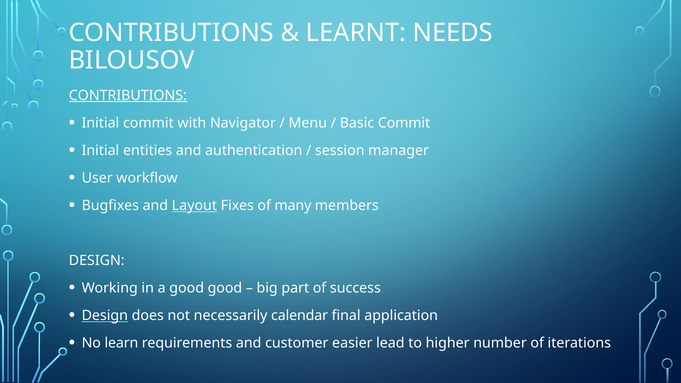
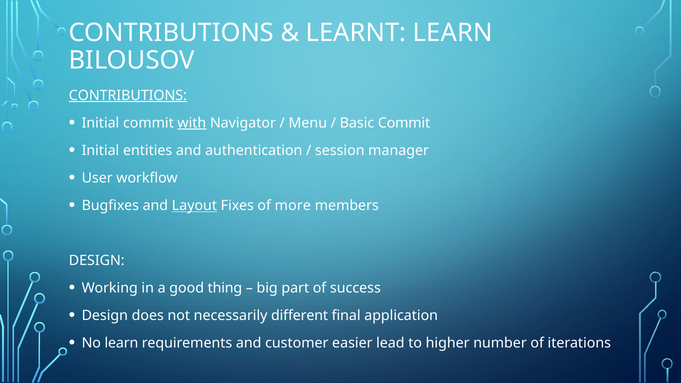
LEARNT NEEDS: NEEDS -> LEARN (453, 33)
with underline: none -> present (192, 123)
many: many -> more (293, 206)
good good: good -> thing (225, 288)
Design underline: present -> none (105, 316)
calendar: calendar -> different (300, 316)
